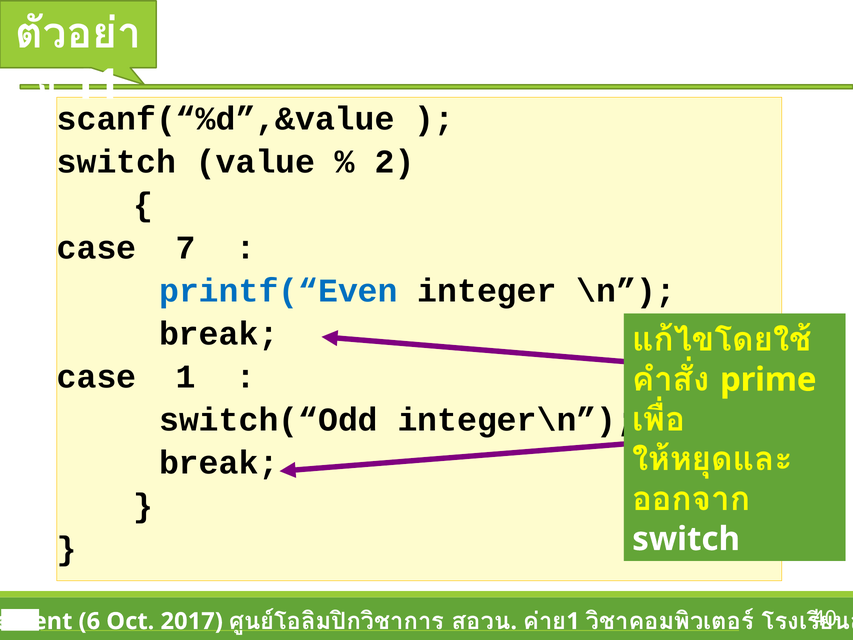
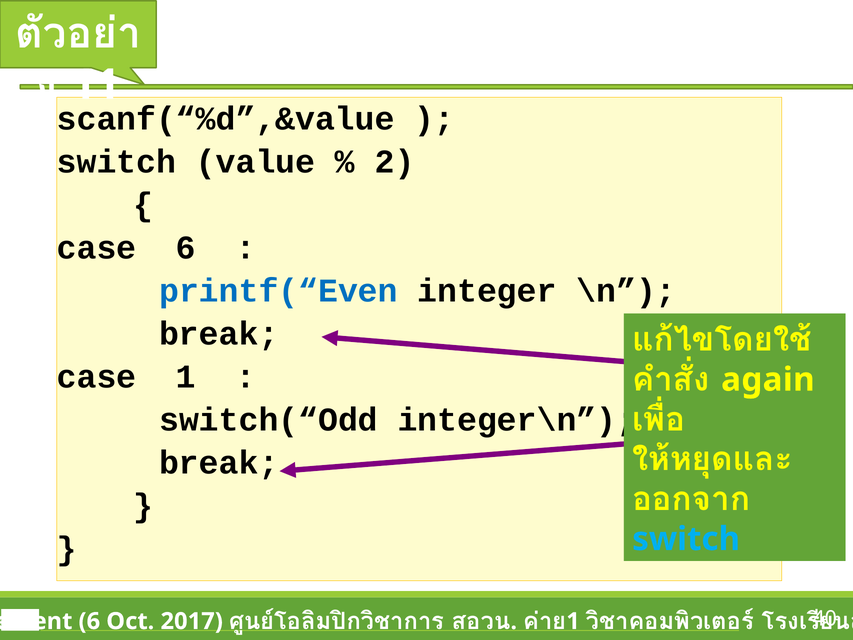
case 7: 7 -> 6 (186, 248)
prime: prime -> again (768, 380)
switch colour: white -> light blue (686, 539)
